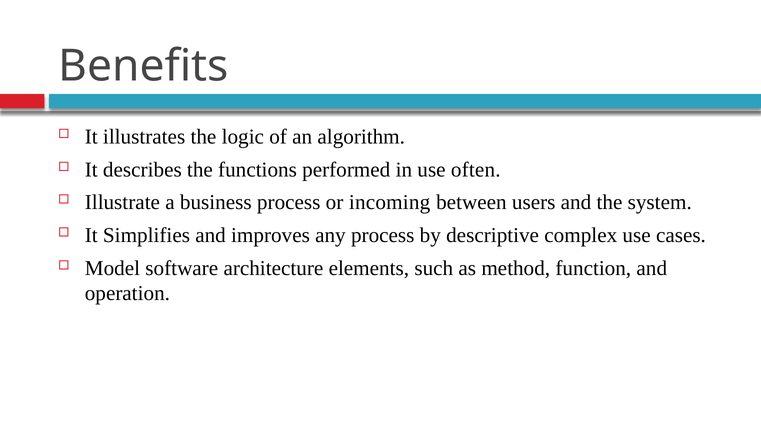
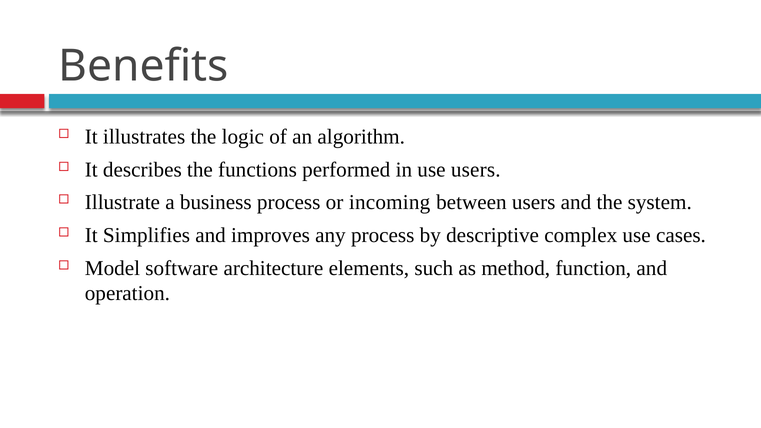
use often: often -> users (476, 170)
